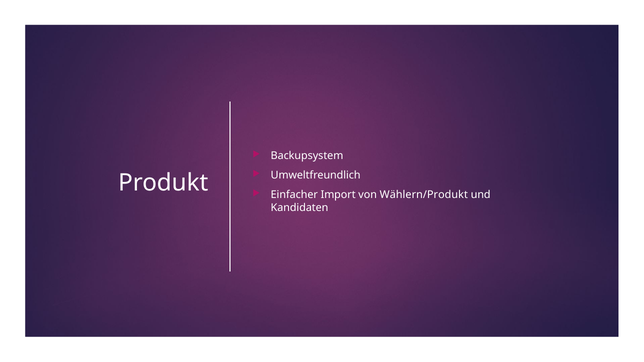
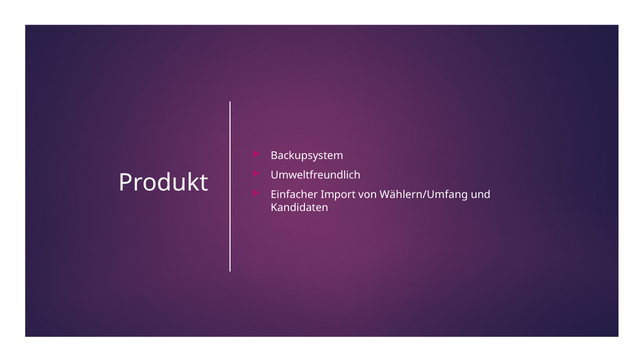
Wählern/Produkt: Wählern/Produkt -> Wählern/Umfang (424, 195)
